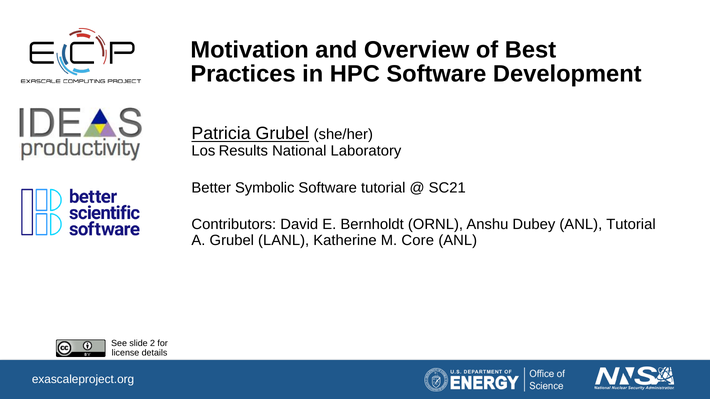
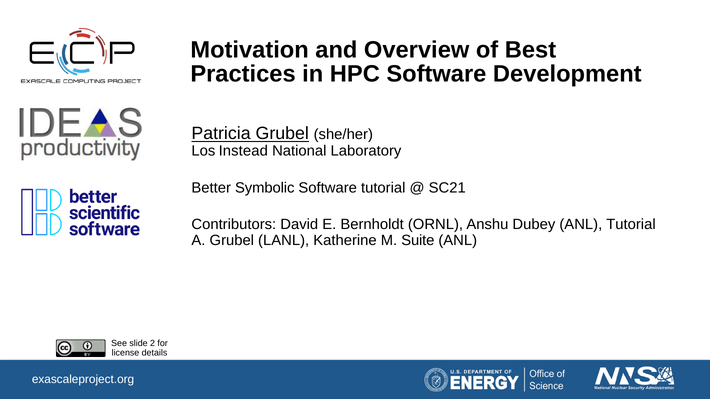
Results: Results -> Instead (243, 151)
Core: Core -> Suite (418, 241)
